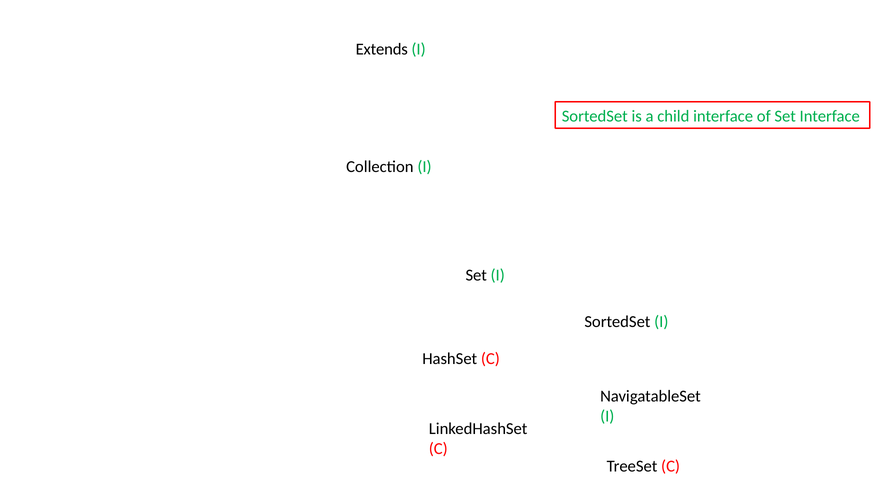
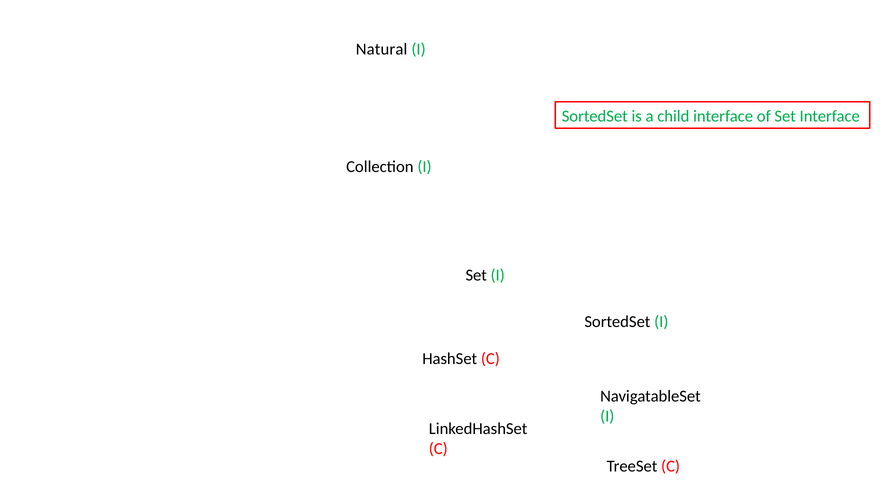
Extends: Extends -> Natural (382, 49)
